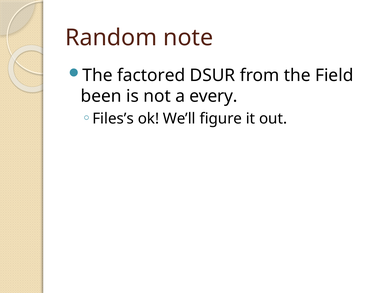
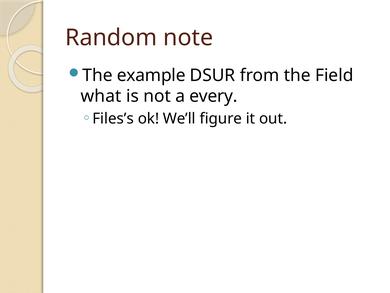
factored: factored -> example (151, 75)
been: been -> what (101, 96)
